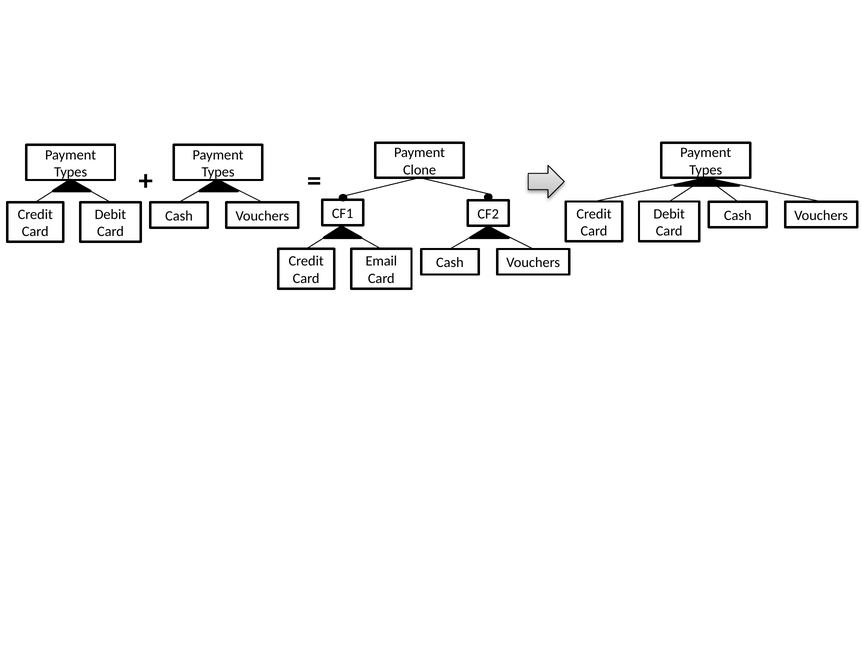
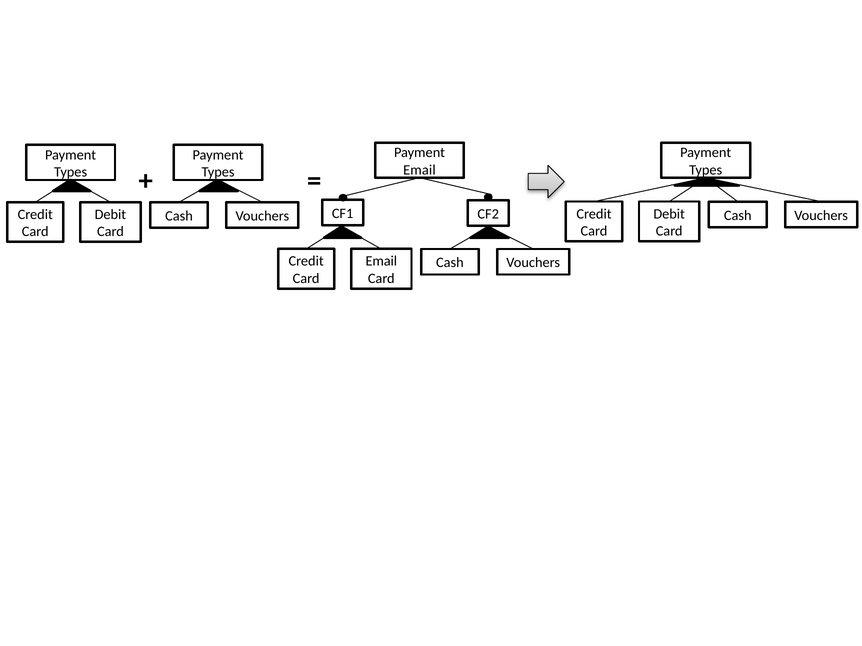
Clone: Clone -> Email (419, 170)
